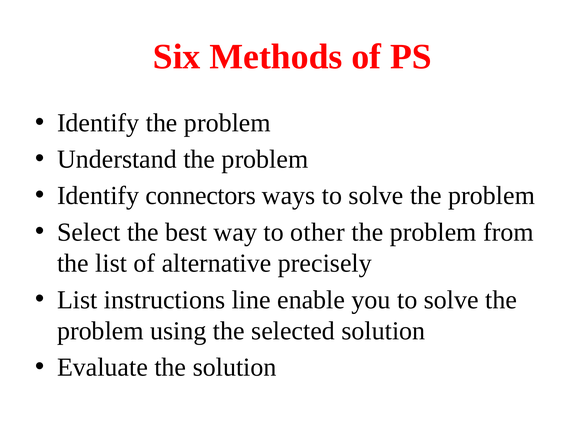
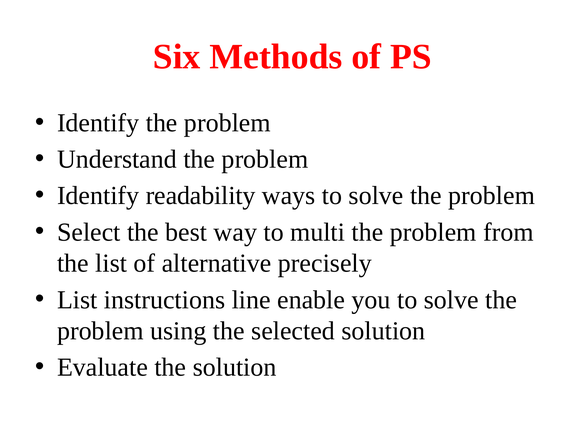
connectors: connectors -> readability (201, 196)
other: other -> multi (318, 232)
